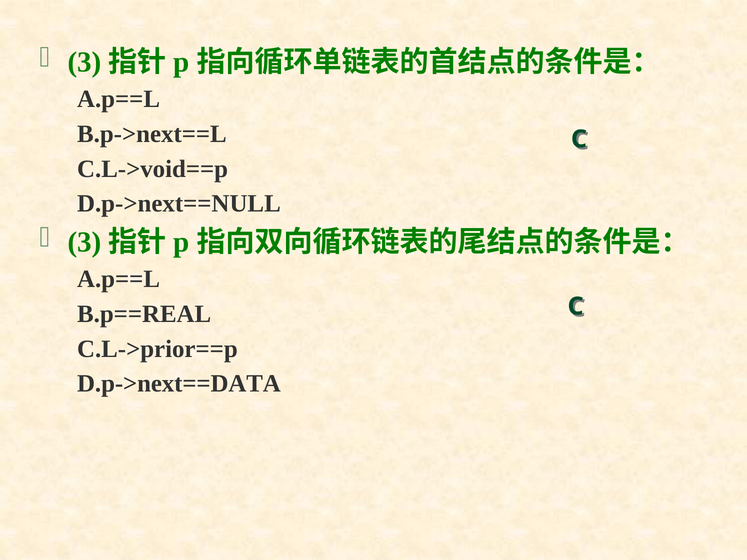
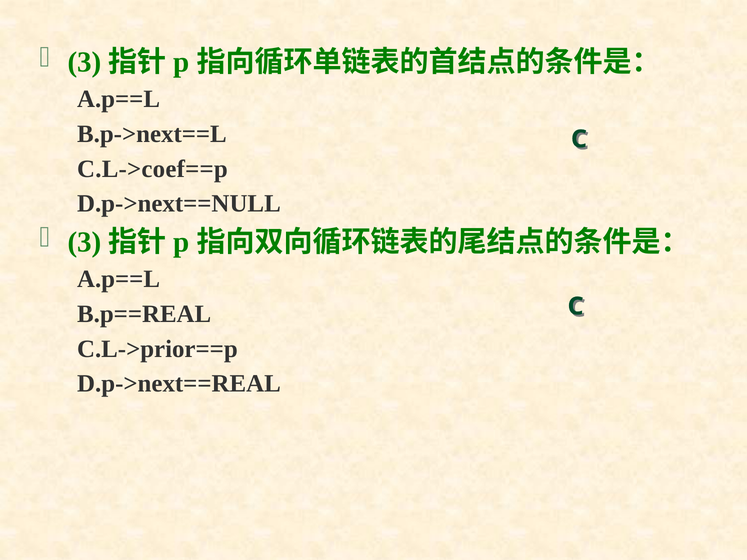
C.L->void==p: C.L->void==p -> C.L->coef==p (152, 169)
D.p->next==DATA: D.p->next==DATA -> D.p->next==REAL (179, 384)
